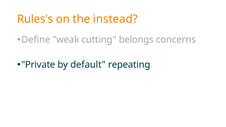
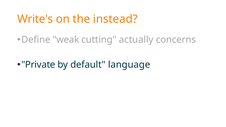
Rules's: Rules's -> Write's (35, 19)
belongs: belongs -> actually (136, 40)
repeating: repeating -> language (129, 65)
